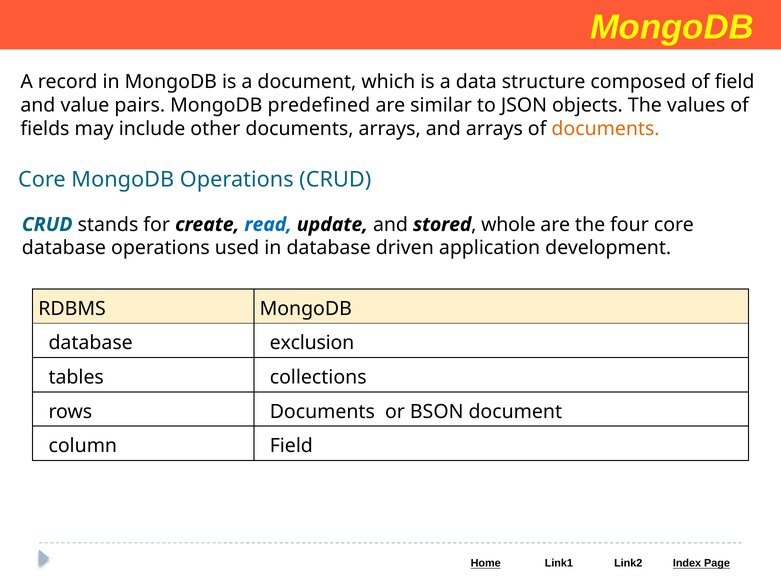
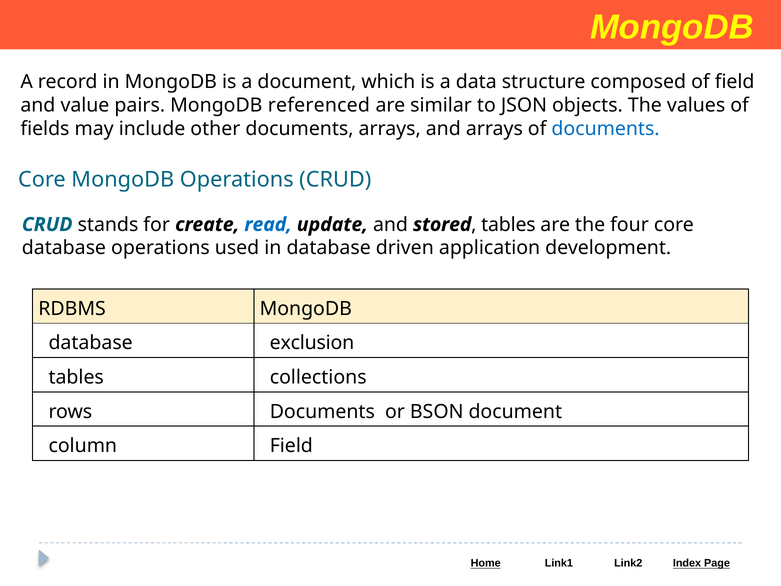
predefined: predefined -> referenced (319, 105)
documents colour: orange -> blue (606, 129)
whole: whole -> tables (508, 224)
